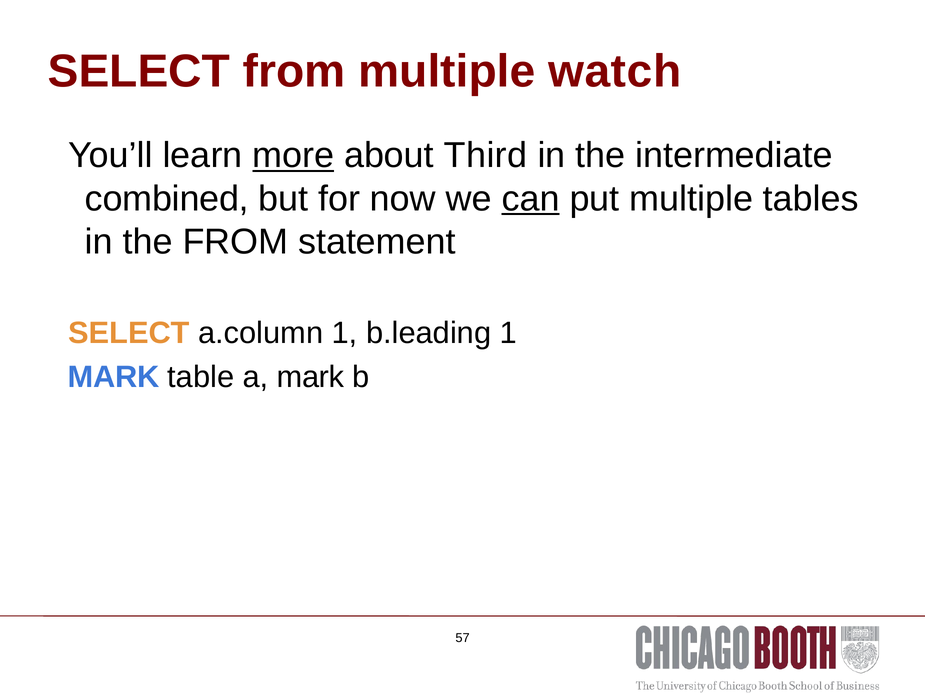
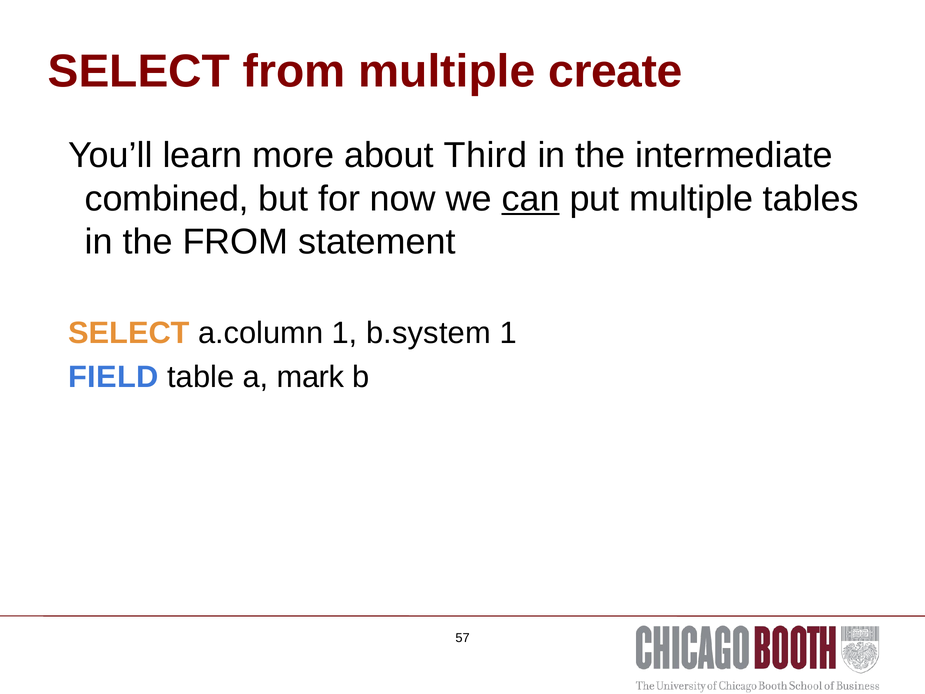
watch: watch -> create (615, 71)
more underline: present -> none (293, 155)
b.leading: b.leading -> b.system (429, 333)
MARK: MARK -> FIELD (113, 377)
